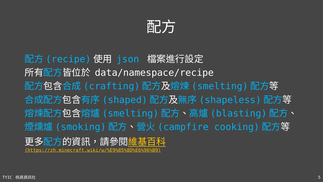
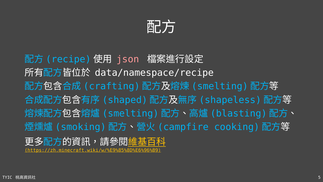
json colour: light blue -> pink (128, 59)
